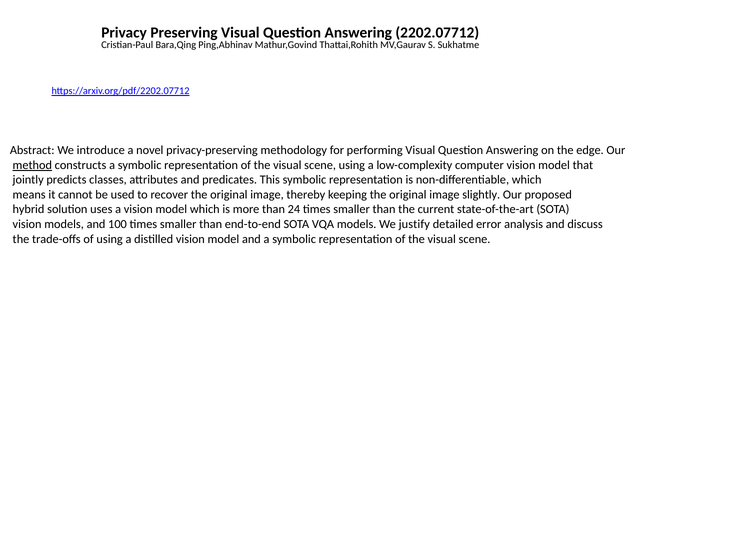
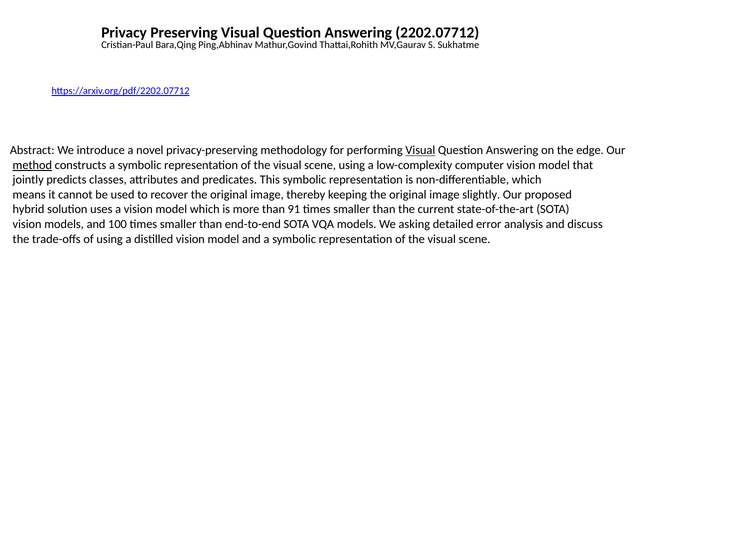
Visual underline: none -> present (420, 150)
24: 24 -> 91 (294, 209)
justify: justify -> asking (414, 224)
